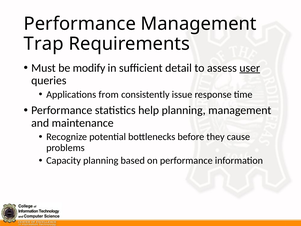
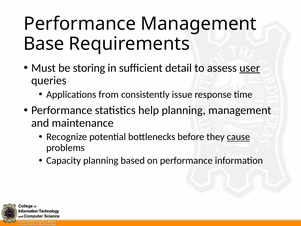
Trap: Trap -> Base (44, 44)
modify: modify -> storing (89, 68)
cause underline: none -> present (238, 137)
